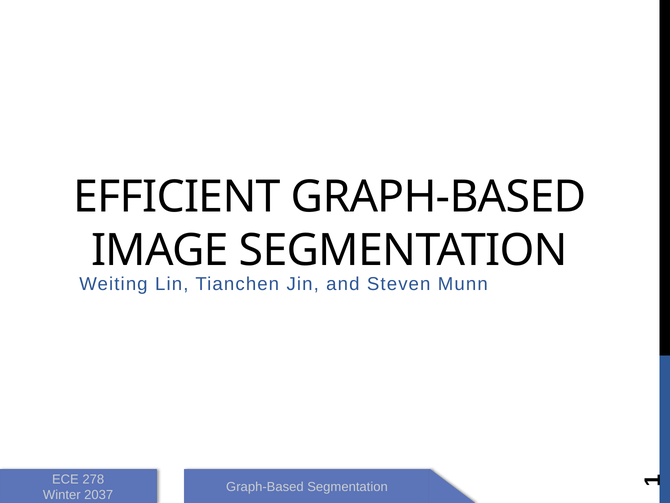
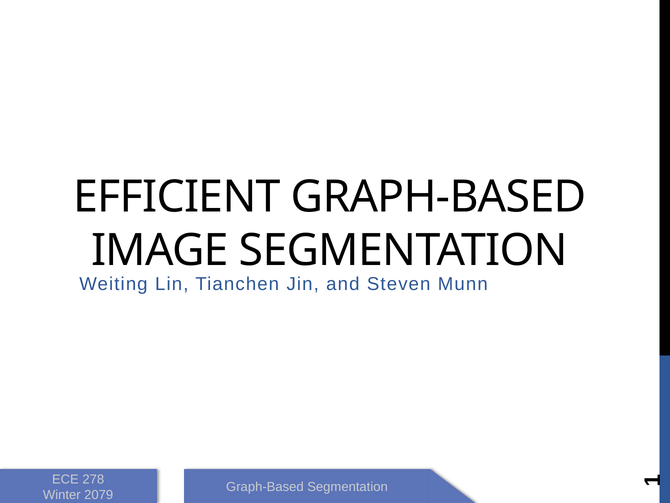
2037: 2037 -> 2079 (99, 494)
